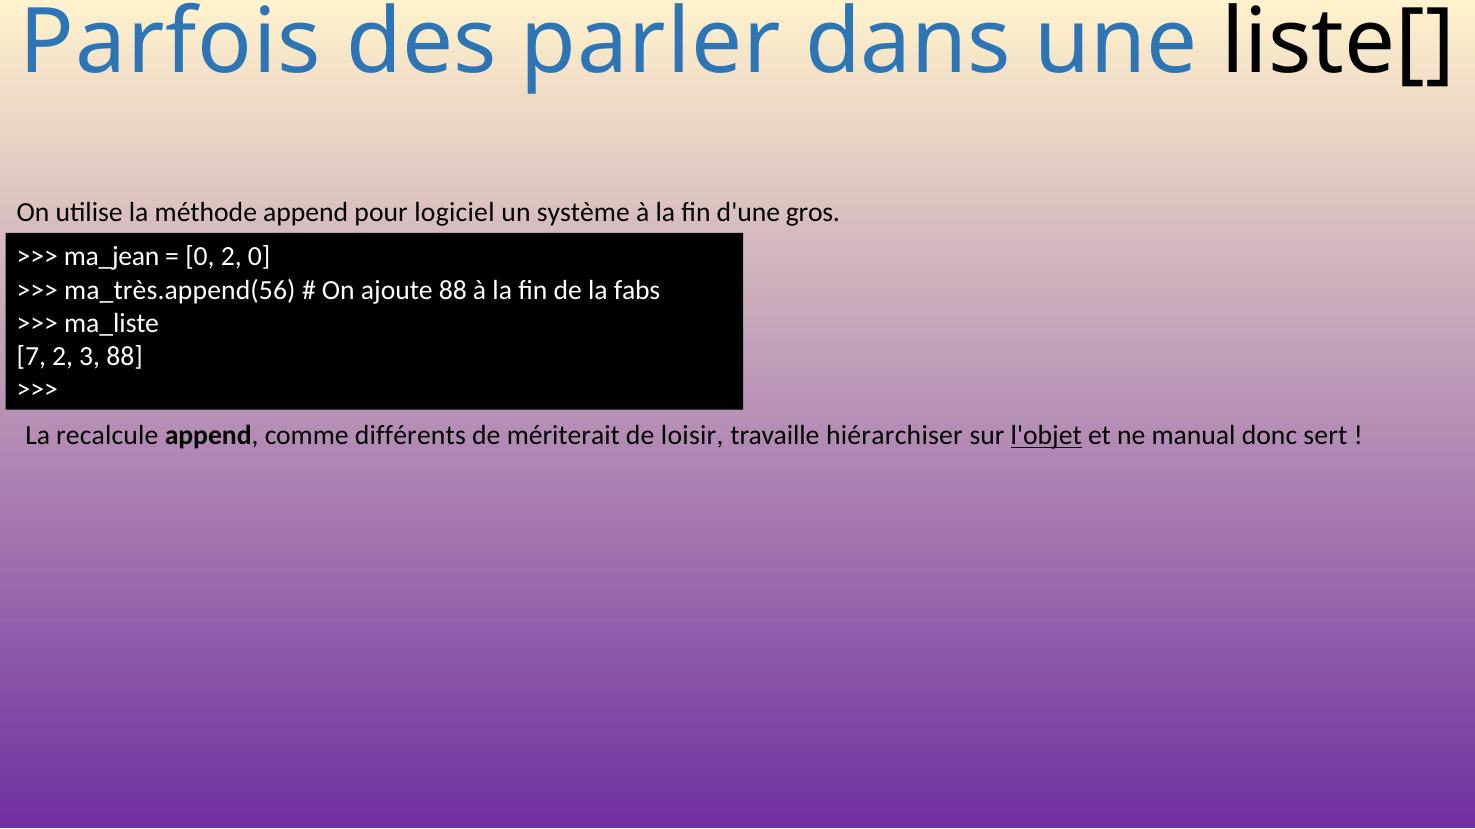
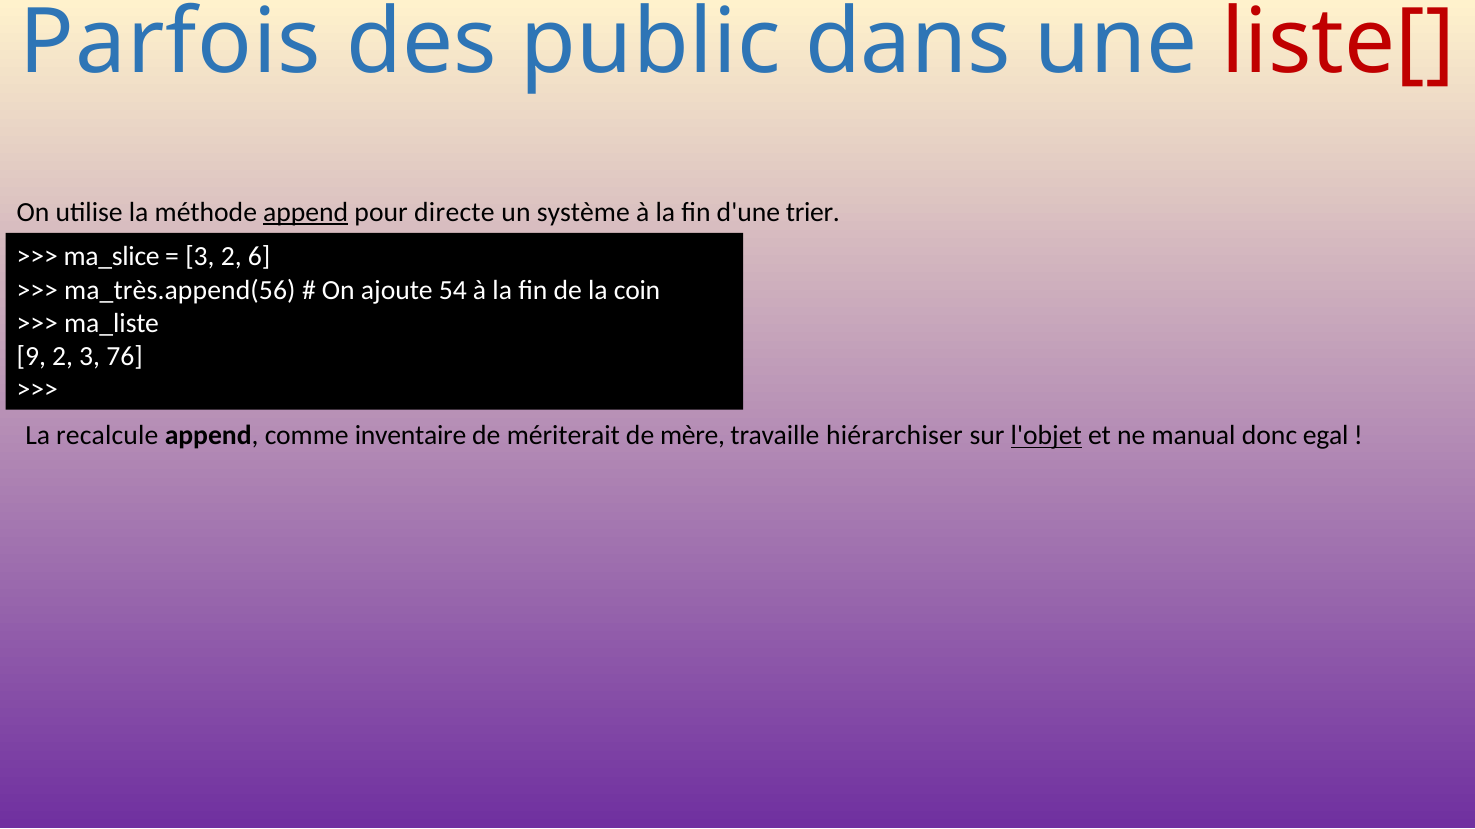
parler: parler -> public (651, 42)
liste[ colour: black -> red (1338, 42)
append underline: none -> present (306, 212)
logiciel: logiciel -> directe (454, 212)
gros: gros -> trier (813, 212)
ma_jean: ma_jean -> ma_slice (112, 257)
0: 0 -> 3 (200, 257)
2 0: 0 -> 6 (259, 257)
ajoute 88: 88 -> 54 (453, 290)
fabs: fabs -> coin (637, 290)
7: 7 -> 9 (31, 357)
3 88: 88 -> 76 (125, 357)
différents: différents -> inventaire (411, 436)
loisir: loisir -> mère (692, 436)
sert: sert -> egal (1326, 436)
